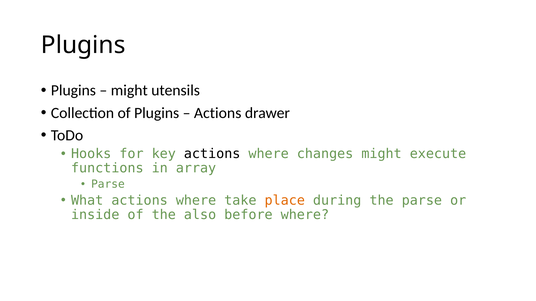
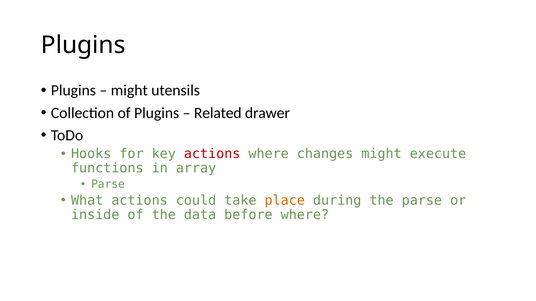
Actions: Actions -> Related (218, 113)
actions colour: black -> red (212, 154)
What actions where: where -> could (196, 201)
also: also -> data (200, 215)
